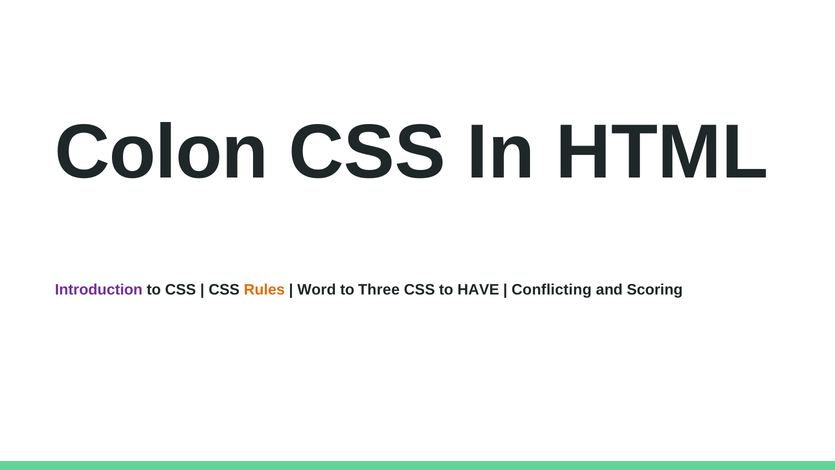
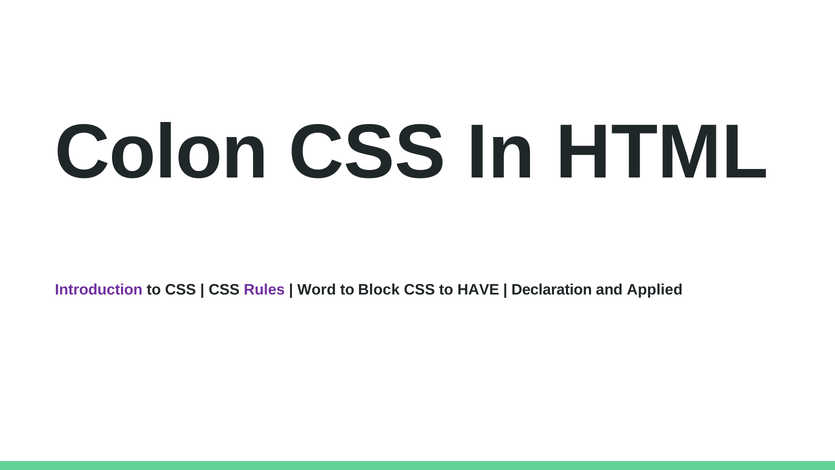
Rules colour: orange -> purple (264, 290)
Three: Three -> Block (379, 290)
Conflicting: Conflicting -> Declaration (552, 290)
Scoring: Scoring -> Applied (655, 290)
